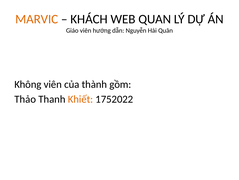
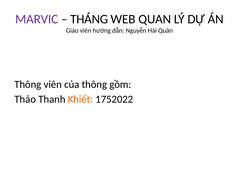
MARVIC colour: orange -> purple (37, 19)
KHÁCH: KHÁCH -> THÁNG (89, 19)
Không: Không -> Thông (28, 84)
của thành: thành -> thông (94, 84)
